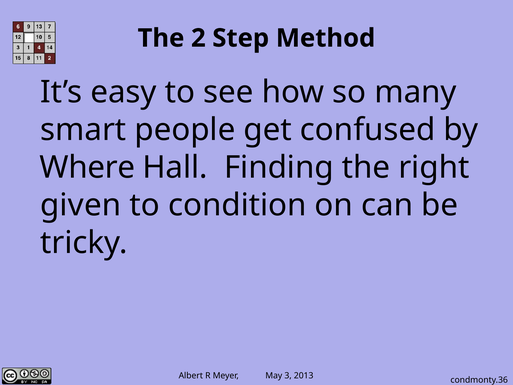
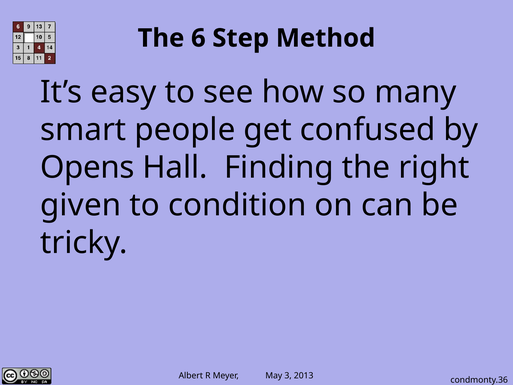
2: 2 -> 6 (198, 38)
Where: Where -> Opens (87, 167)
